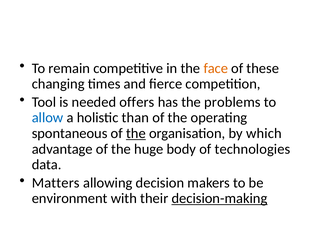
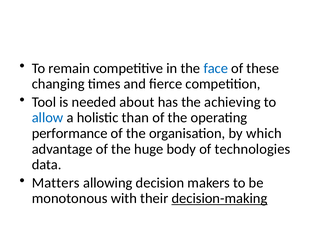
face colour: orange -> blue (216, 68)
offers: offers -> about (137, 102)
problems: problems -> achieving (232, 102)
spontaneous: spontaneous -> performance (70, 134)
the underline: present -> none (136, 134)
environment: environment -> monotonous (70, 199)
